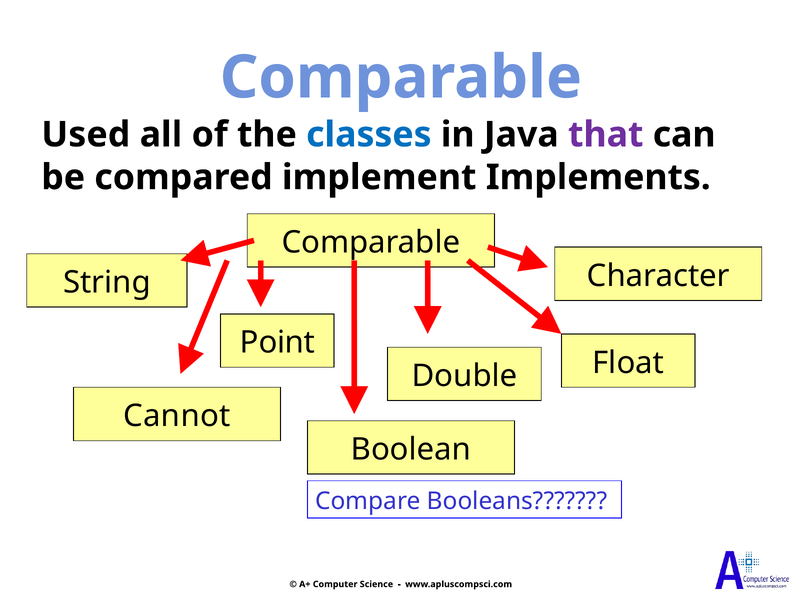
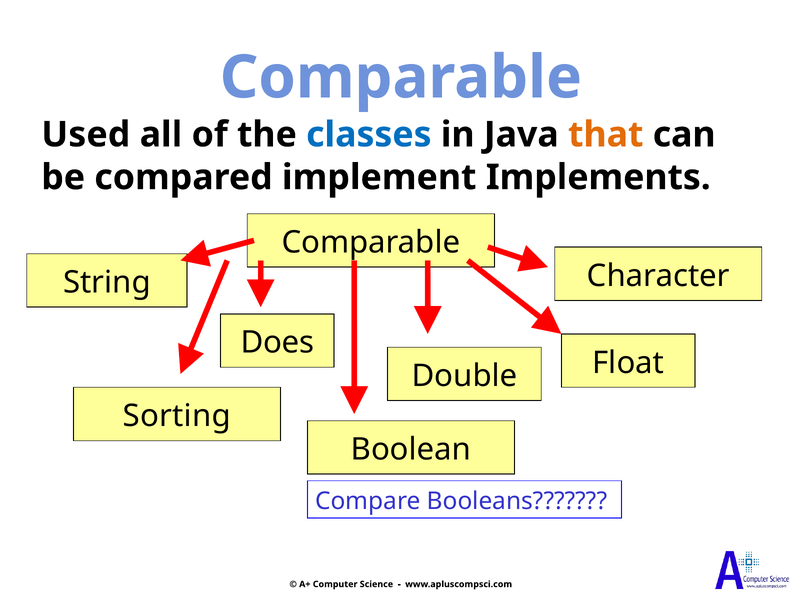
that colour: purple -> orange (606, 135)
Point: Point -> Does (277, 343)
Cannot: Cannot -> Sorting (177, 417)
